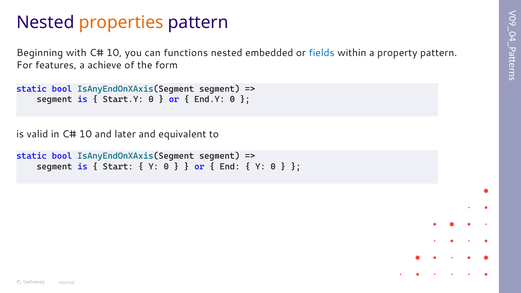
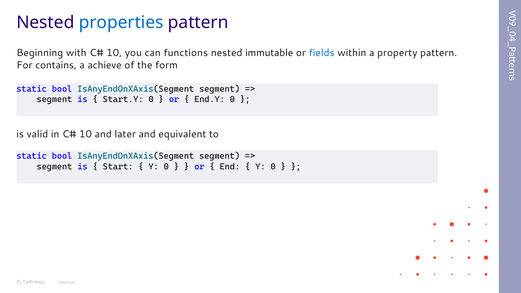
properties colour: orange -> blue (121, 22)
embedded: embedded -> immutable (269, 53)
features: features -> contains (56, 65)
